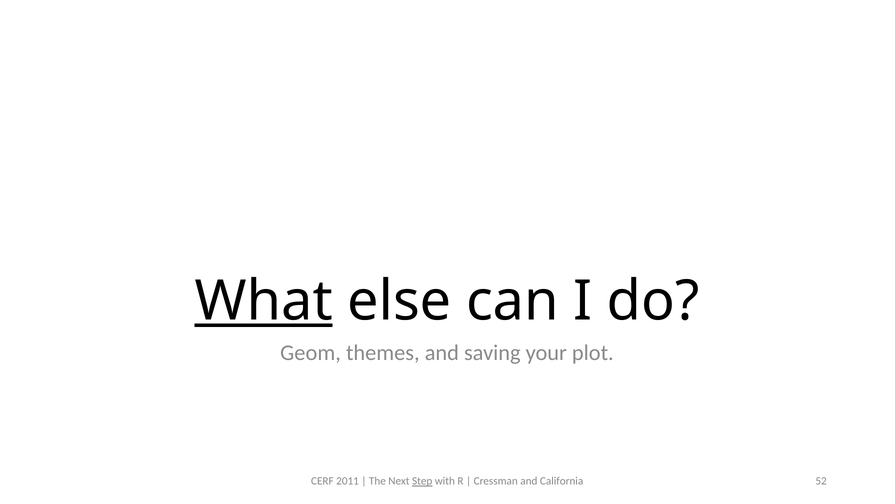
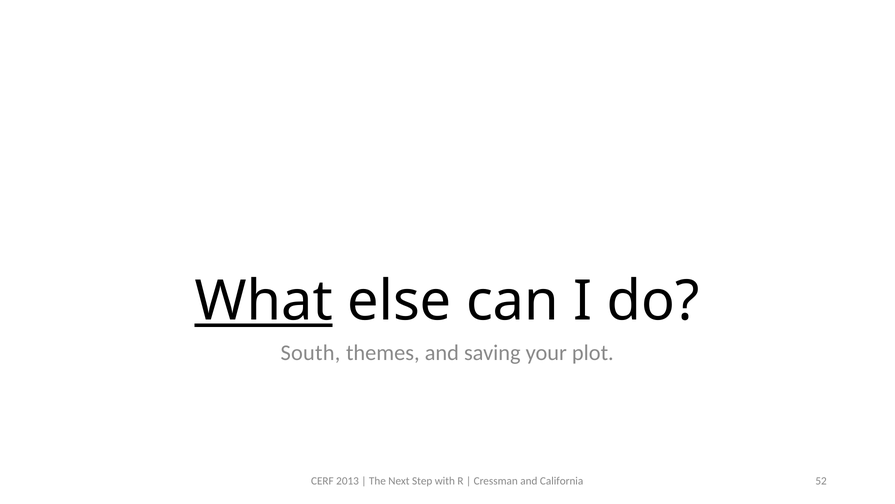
Geom: Geom -> South (310, 352)
2011: 2011 -> 2013 (348, 481)
Step underline: present -> none (422, 481)
